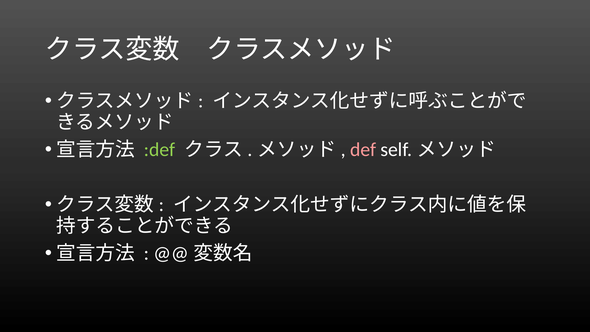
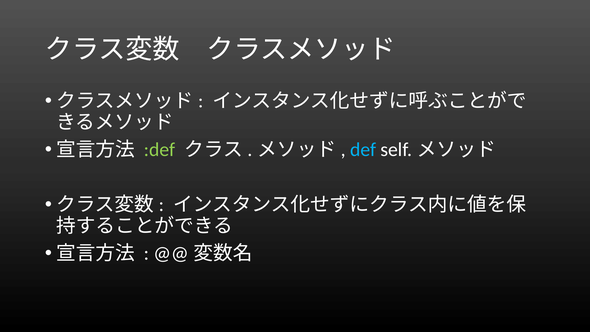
def colour: pink -> light blue (363, 150)
